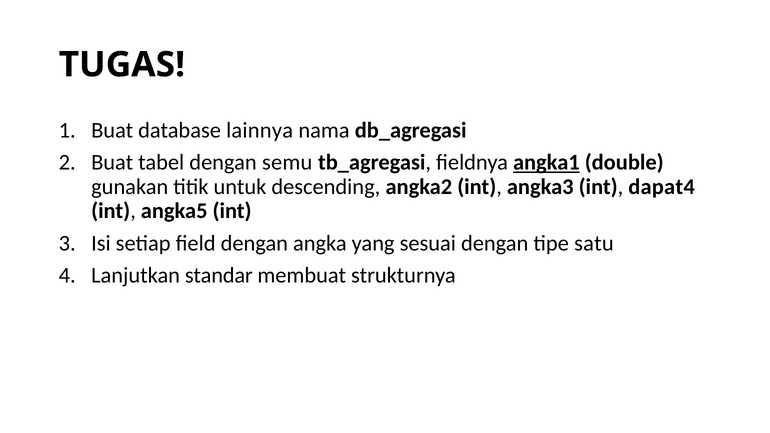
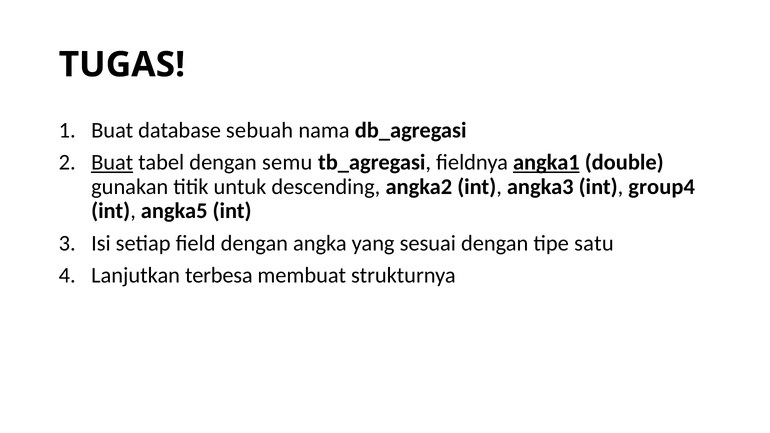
lainnya: lainnya -> sebuah (260, 130)
Buat underline: none -> present (112, 162)
dapat4: dapat4 -> group4 (662, 187)
standar: standar -> terbesa (219, 276)
